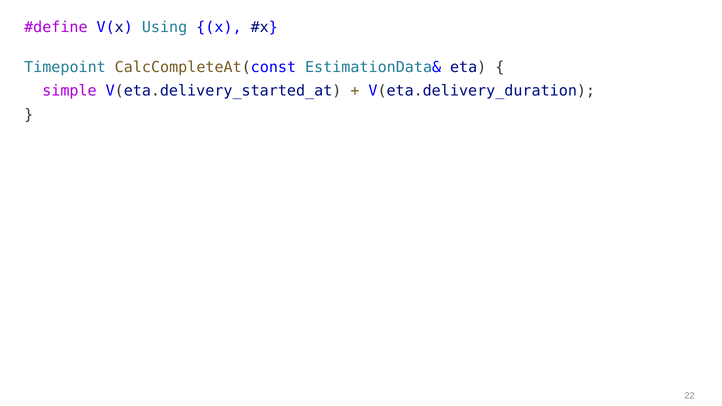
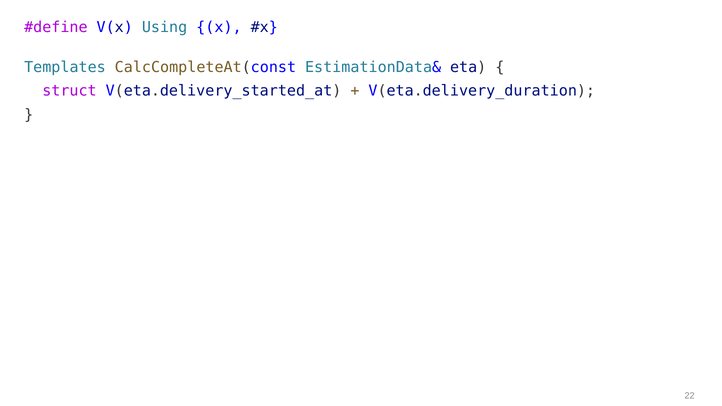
Timepoint: Timepoint -> Templates (65, 67)
simple: simple -> struct (69, 91)
